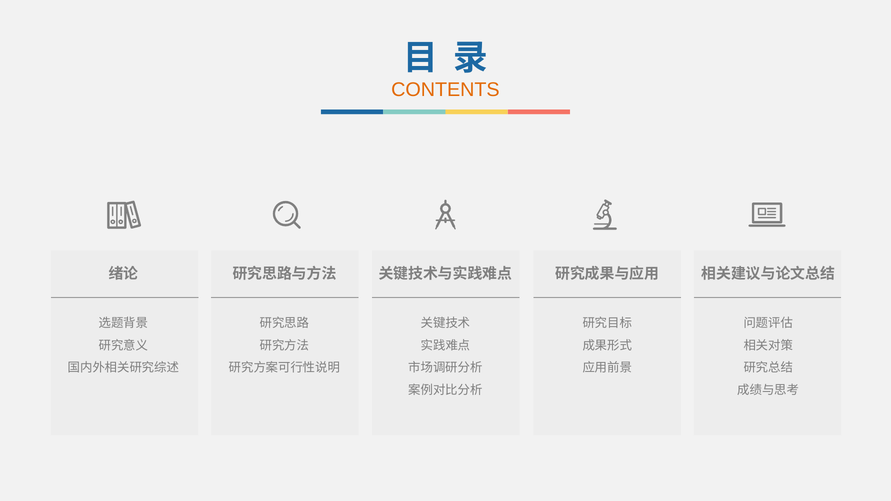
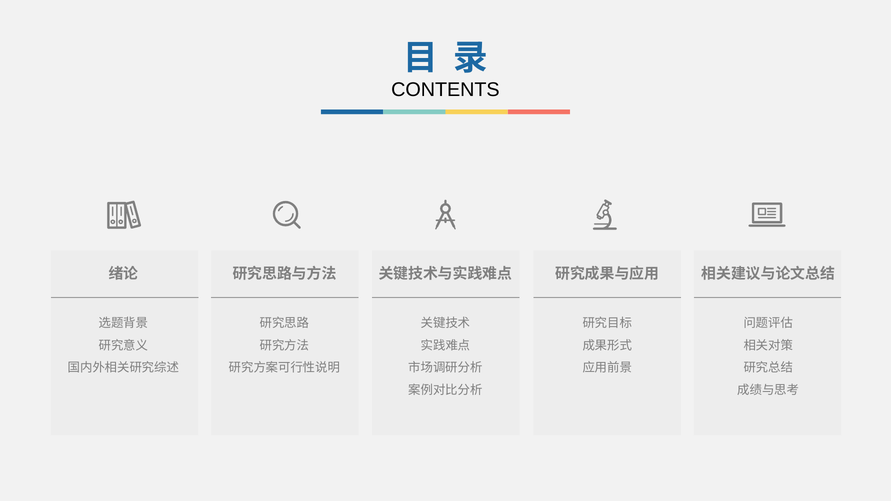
CONTENTS colour: orange -> black (445, 90)
